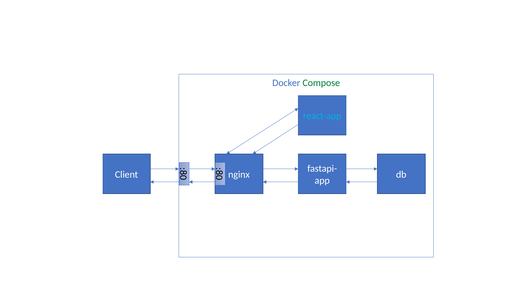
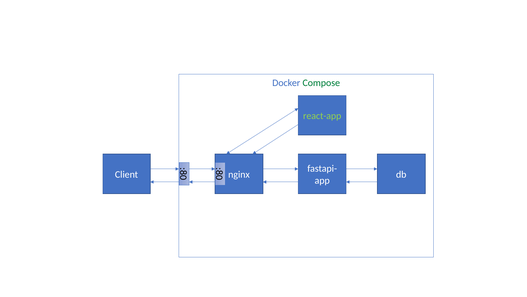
react-app colour: light blue -> light green (322, 116)
